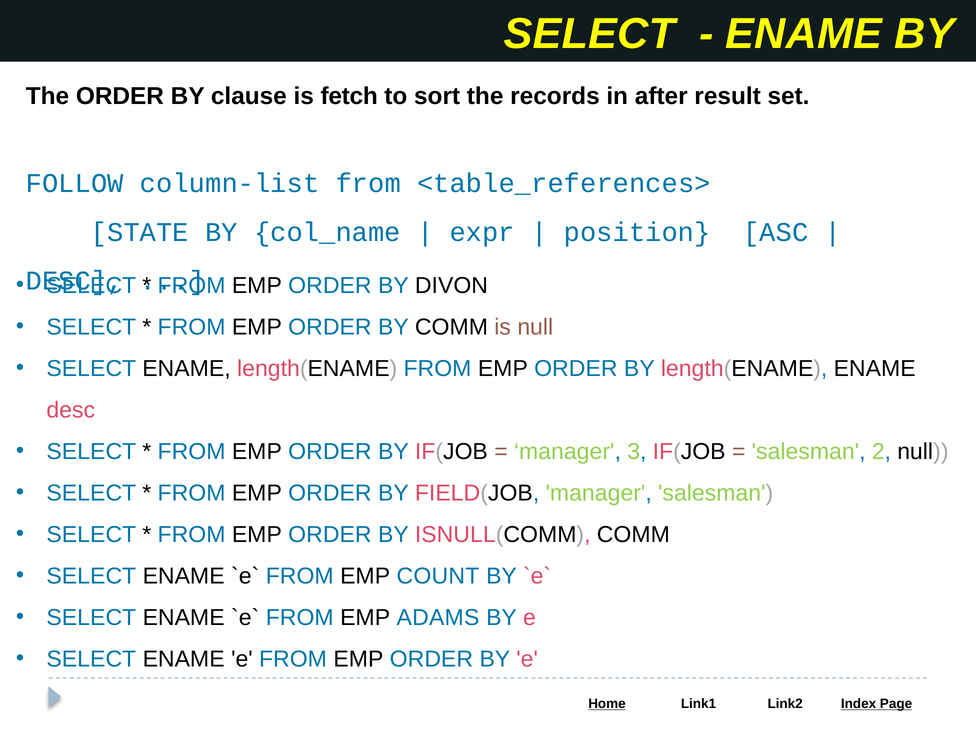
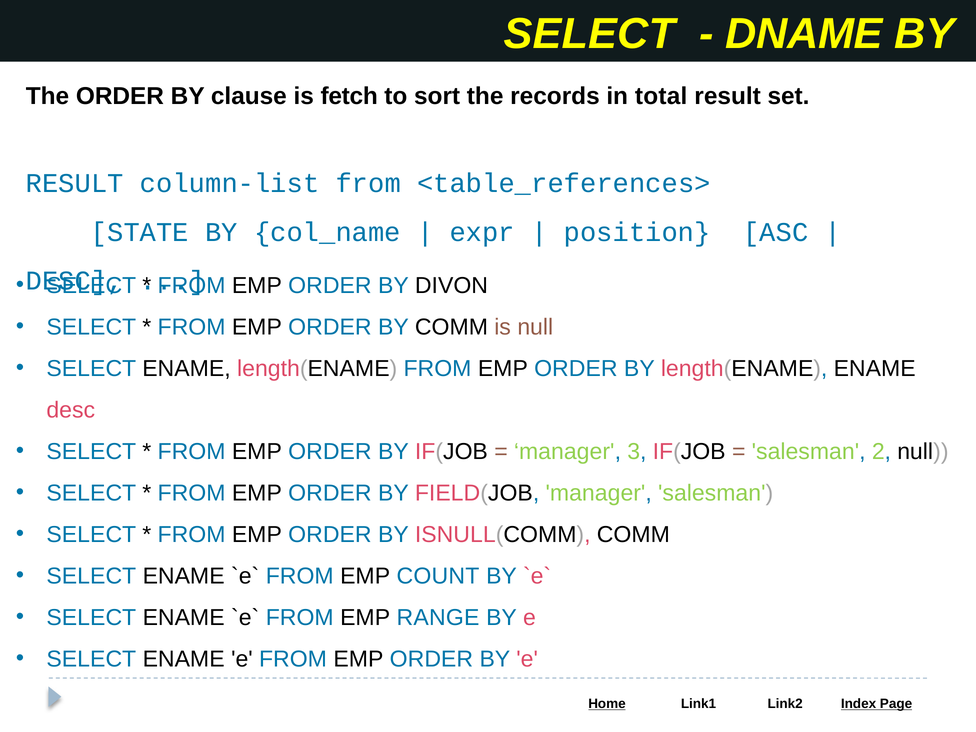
ENAME: ENAME -> DNAME (804, 34)
after: after -> total (661, 96)
FOLLOW: FOLLOW -> RESULT (75, 183)
ADAMS: ADAMS -> RANGE (438, 618)
